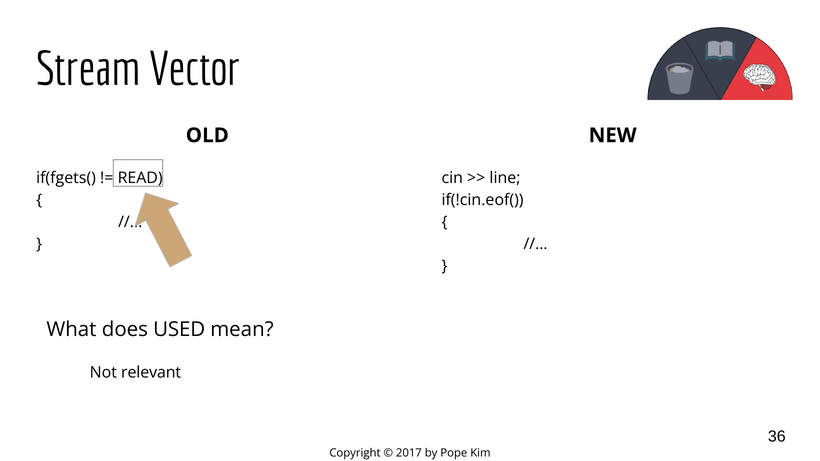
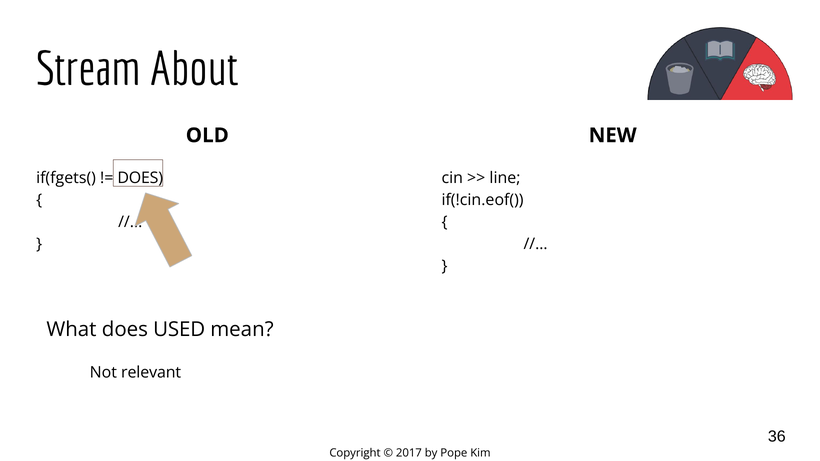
Vector: Vector -> About (194, 69)
READ: READ -> DOES (140, 178)
